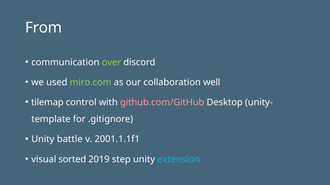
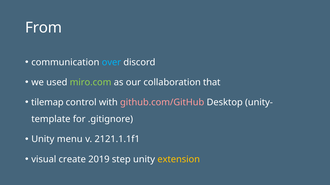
over colour: light green -> light blue (111, 62)
well: well -> that (212, 83)
battle: battle -> menu (70, 140)
2001.1.1f1: 2001.1.1f1 -> 2121.1.1f1 (117, 140)
sorted: sorted -> create (72, 160)
extension colour: light blue -> yellow (179, 160)
